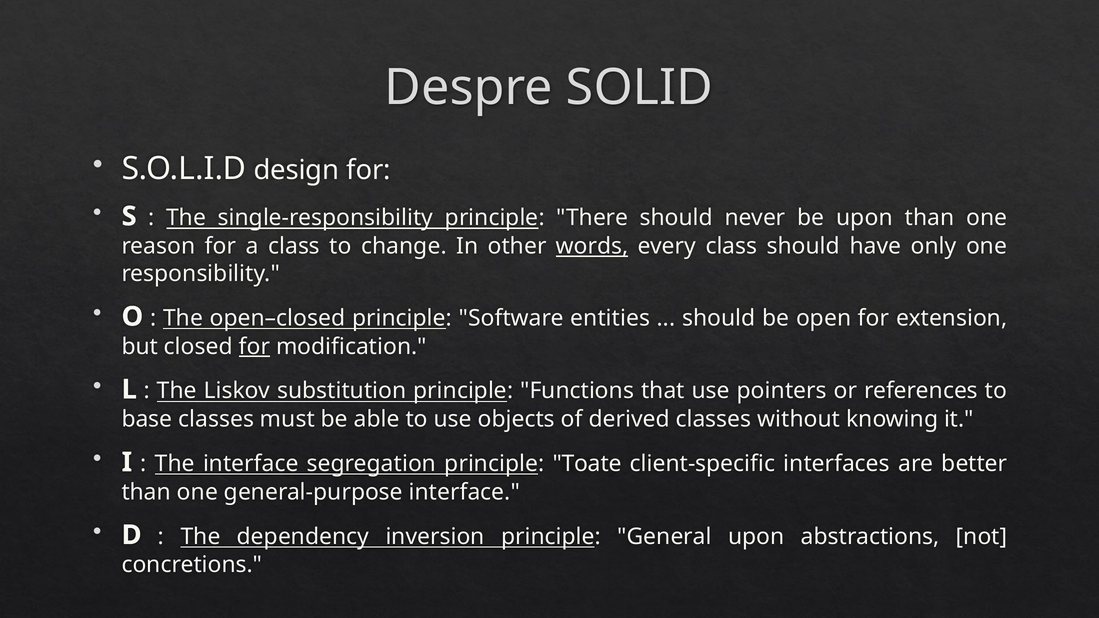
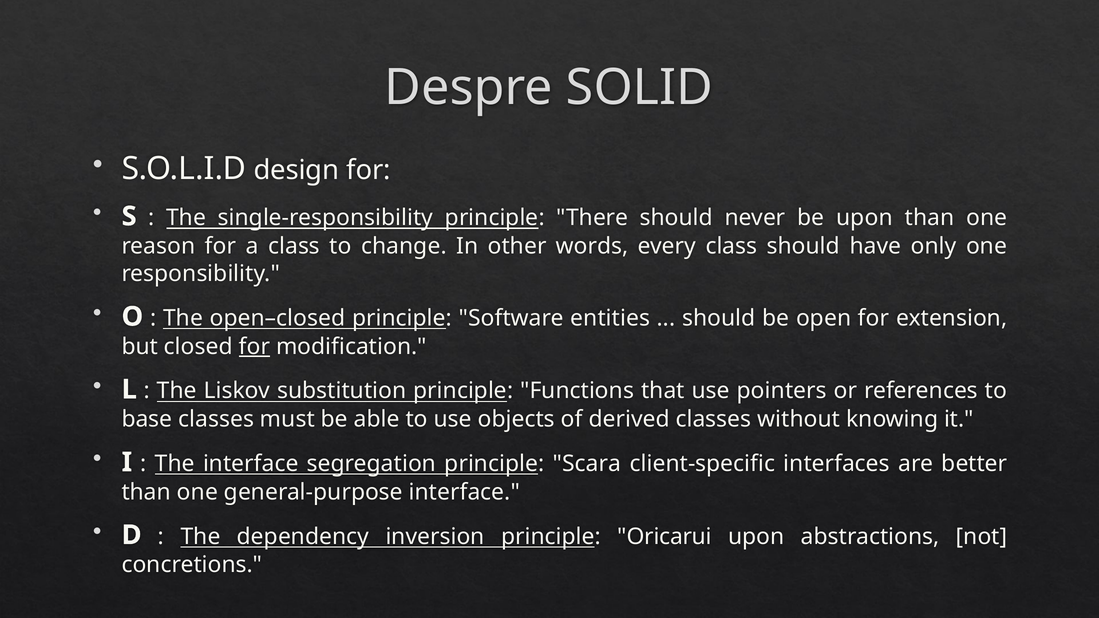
words underline: present -> none (592, 246)
Toate: Toate -> Scara (587, 464)
General: General -> Oricarui (665, 537)
